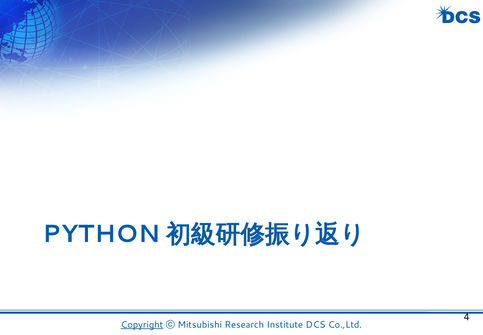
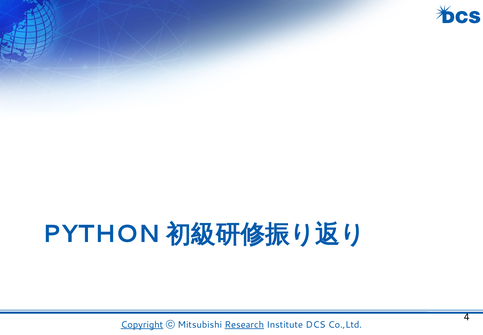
Research underline: none -> present (244, 324)
